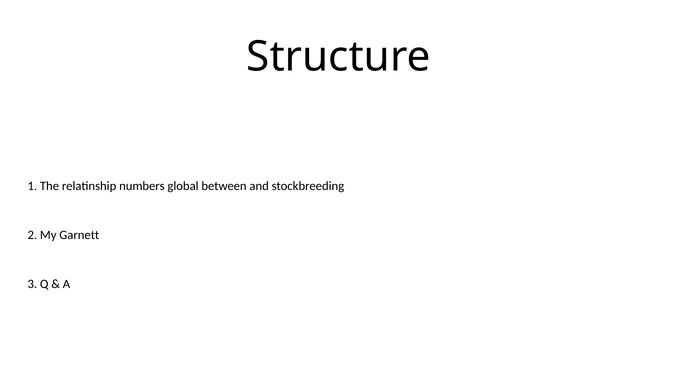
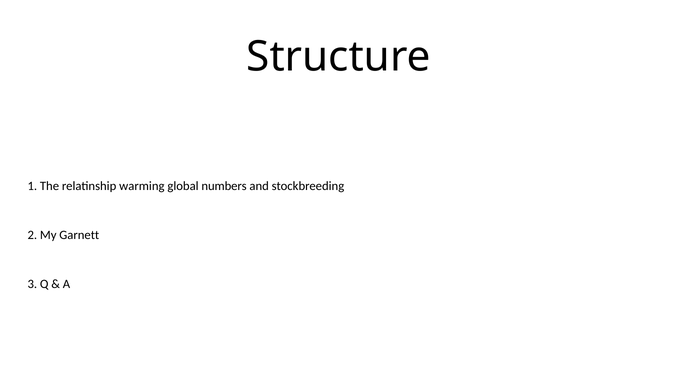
numbers: numbers -> warming (142, 186)
between: between -> numbers (224, 186)
